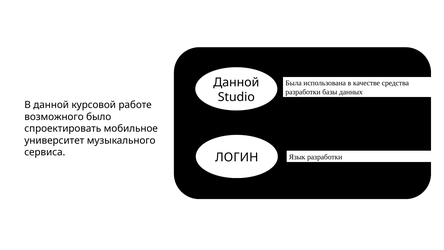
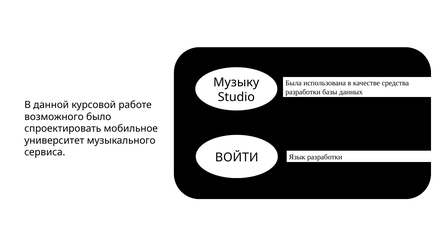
Данной: Данной -> Музыку (236, 82)
ЛОГИН: ЛОГИН -> ВОЙТИ (237, 157)
